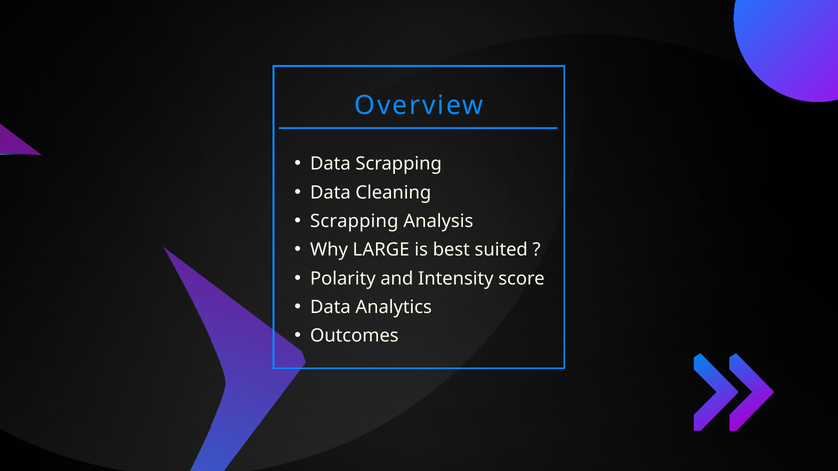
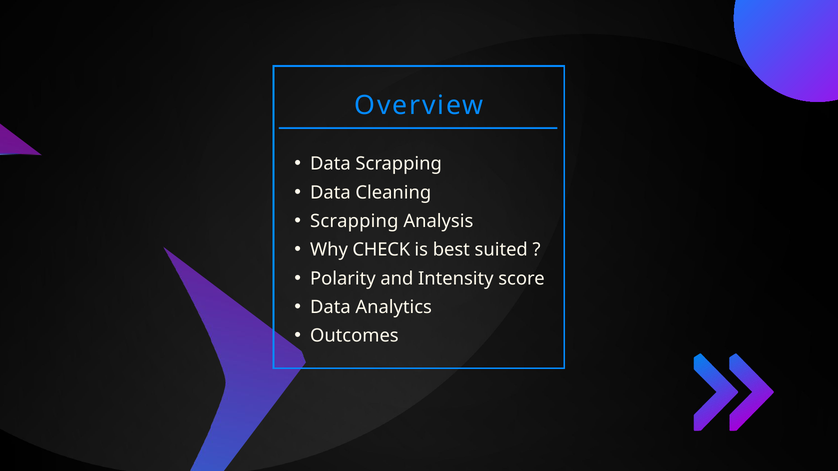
LARGE: LARGE -> CHECK (381, 250)
